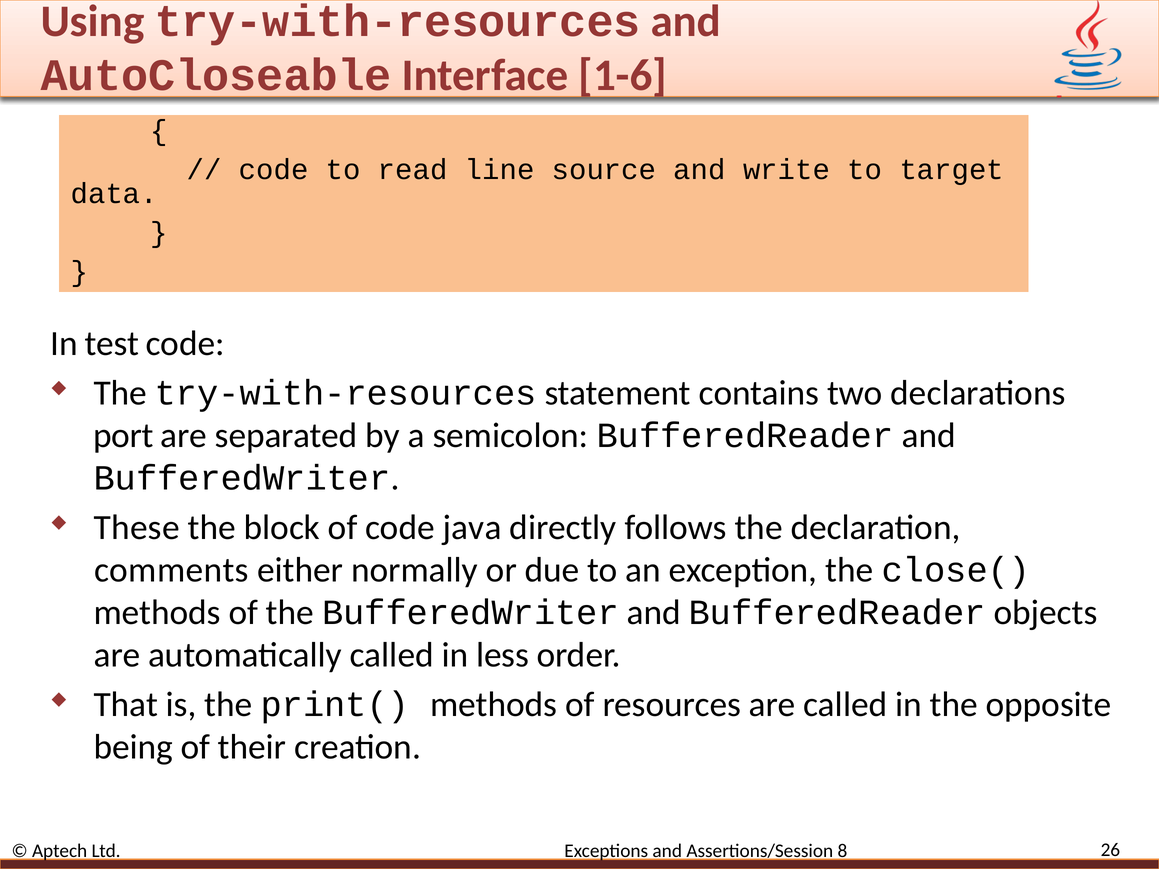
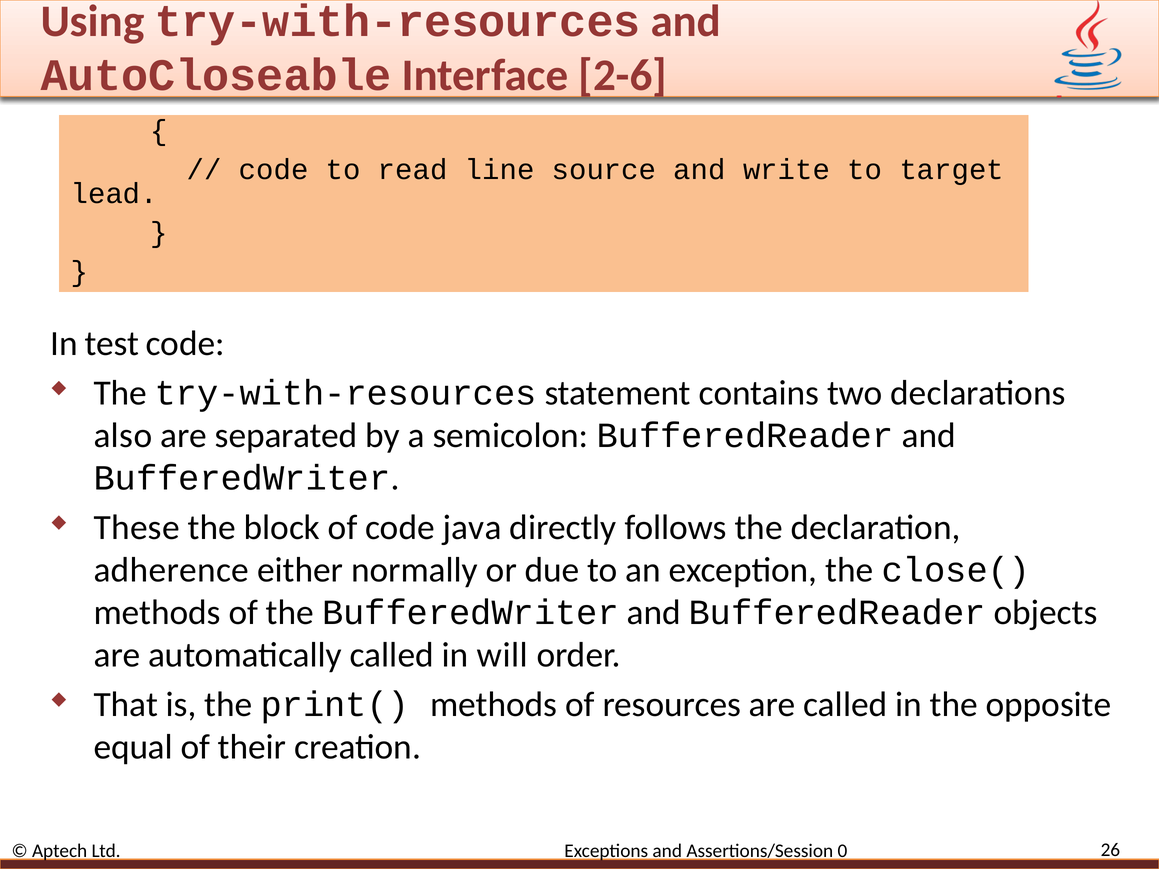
1-6: 1-6 -> 2-6 (623, 76)
data: data -> lead (114, 194)
port: port -> also (123, 436)
comments: comments -> adherence (171, 570)
less: less -> will (502, 655)
being: being -> equal (133, 747)
8: 8 -> 0 (842, 851)
